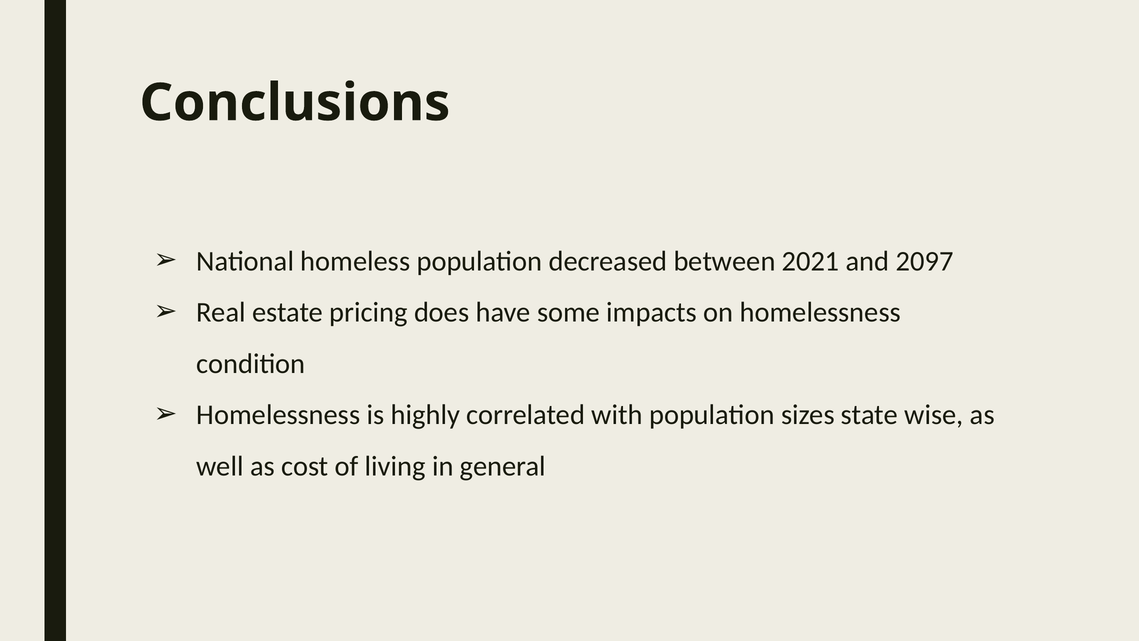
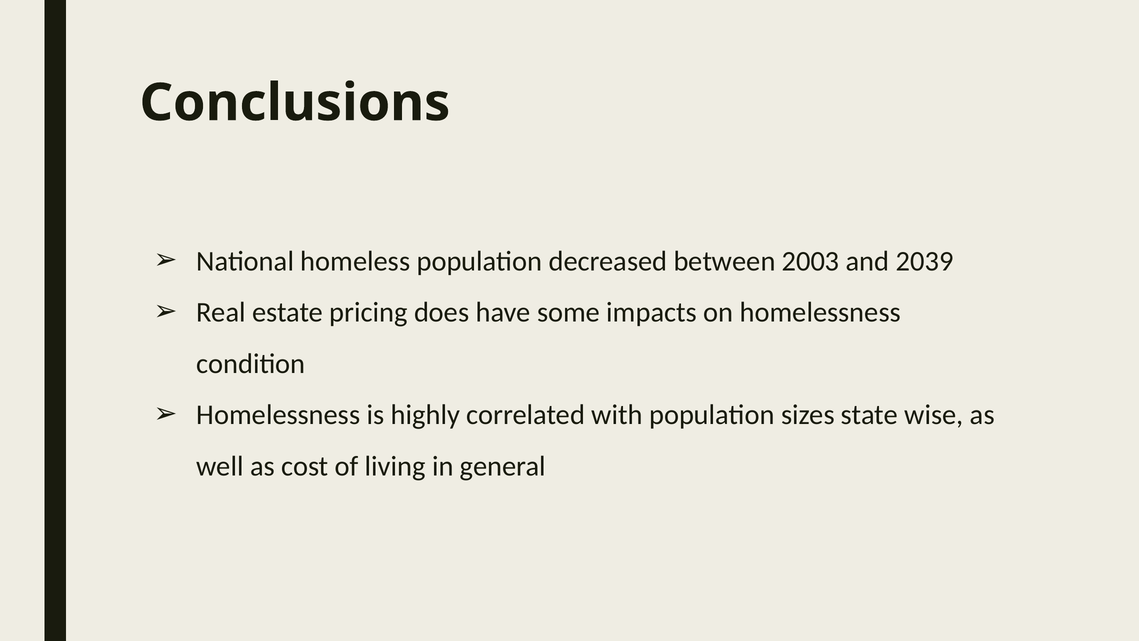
2021: 2021 -> 2003 (811, 261)
2097: 2097 -> 2039 (925, 261)
